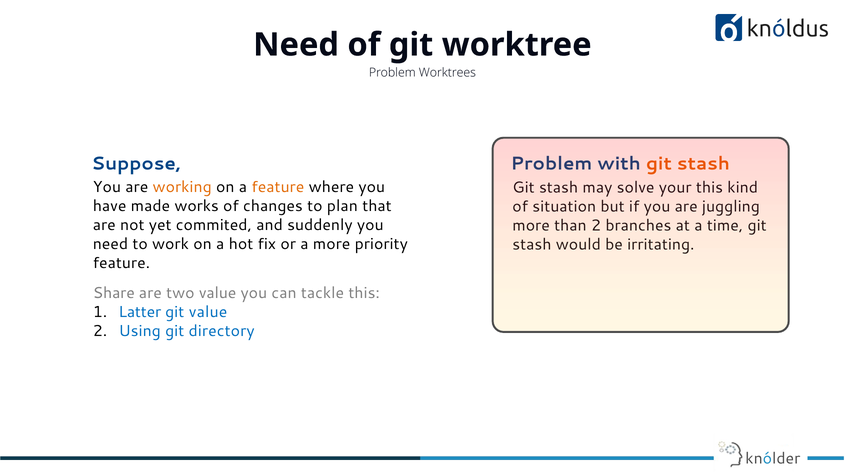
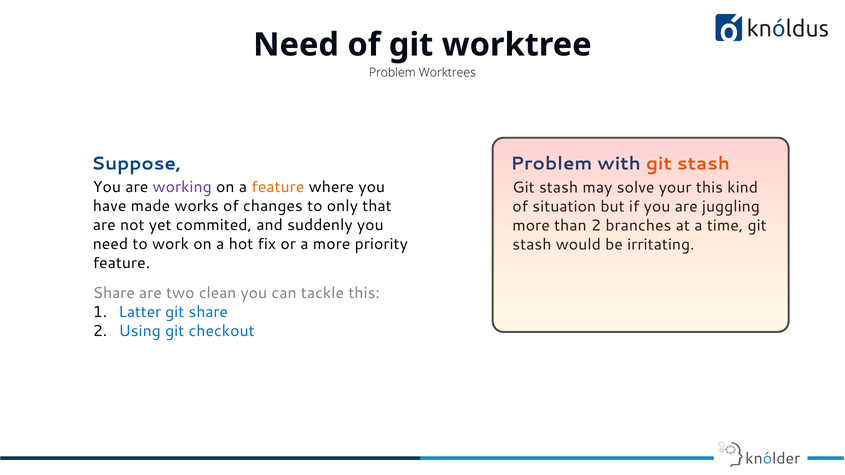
working colour: orange -> purple (182, 187)
plan: plan -> only (342, 206)
two value: value -> clean (218, 293)
git value: value -> share (208, 312)
directory: directory -> checkout (222, 331)
